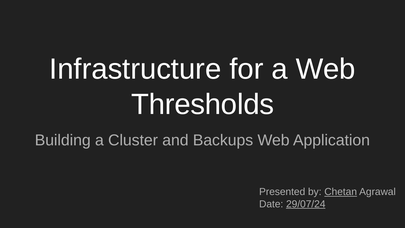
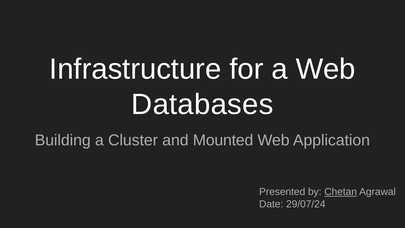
Thresholds: Thresholds -> Databases (202, 104)
Backups: Backups -> Mounted (223, 140)
29/07/24 underline: present -> none (306, 204)
